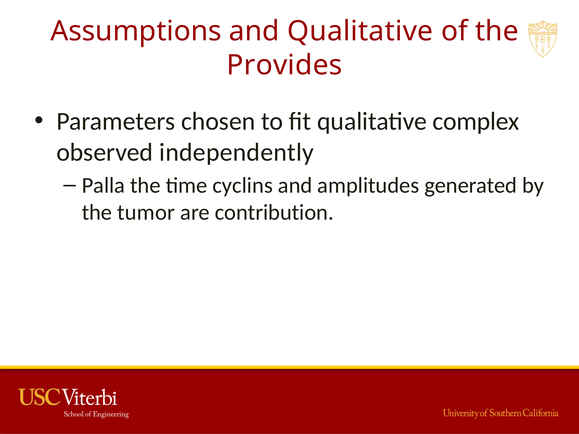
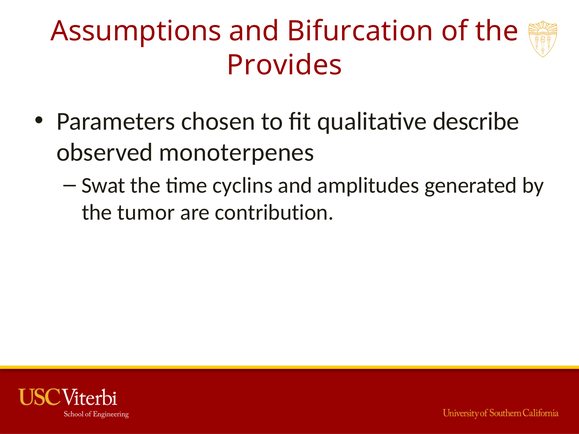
and Qualitative: Qualitative -> Bifurcation (360, 31)
complex: complex -> describe (476, 121)
independently: independently -> monoterpenes (237, 152)
Palla: Palla -> Swat (103, 186)
